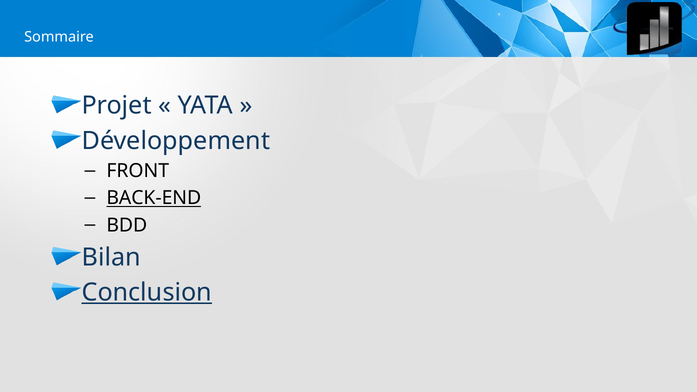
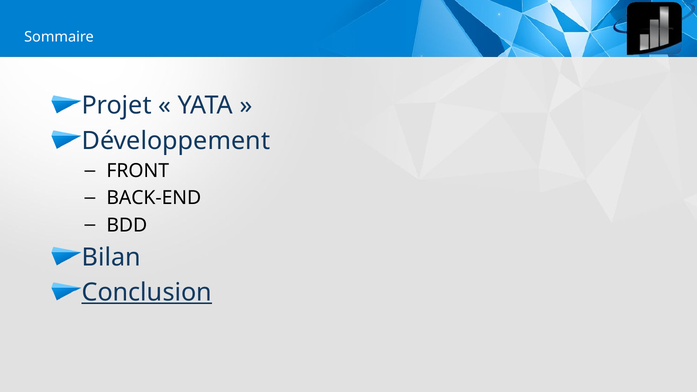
BACK-END underline: present -> none (154, 198)
